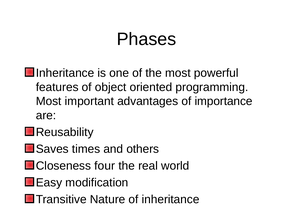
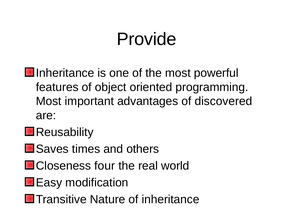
Phases: Phases -> Provide (147, 39)
importance: importance -> discovered (223, 101)
